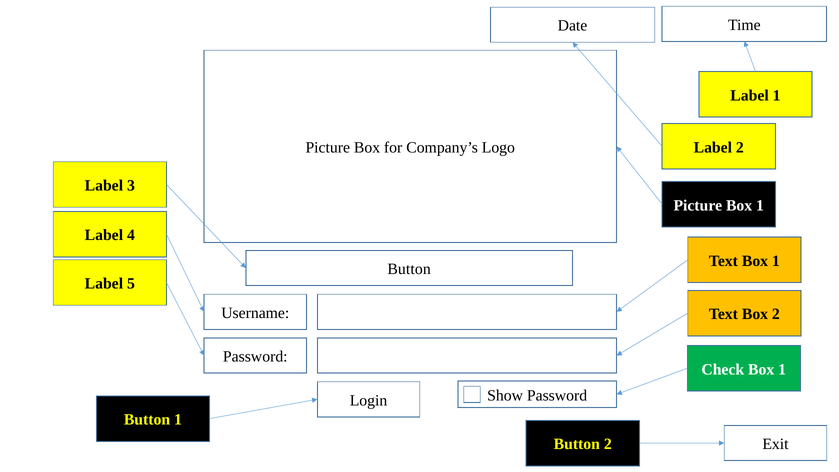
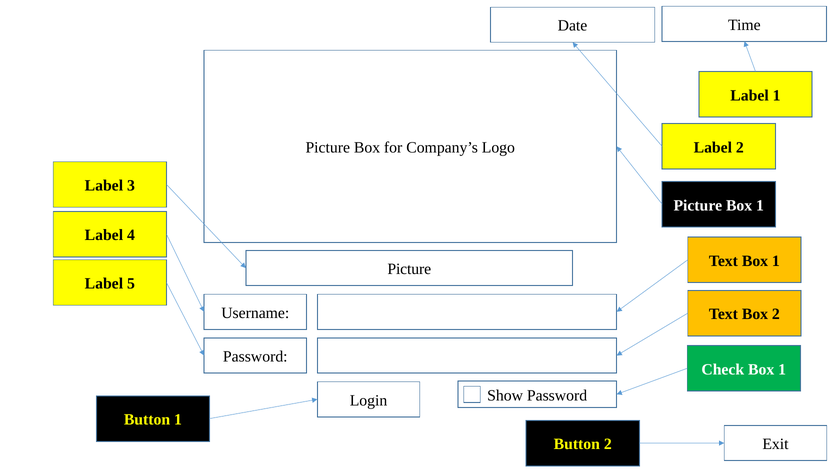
Button: Button -> Picture (409, 269)
